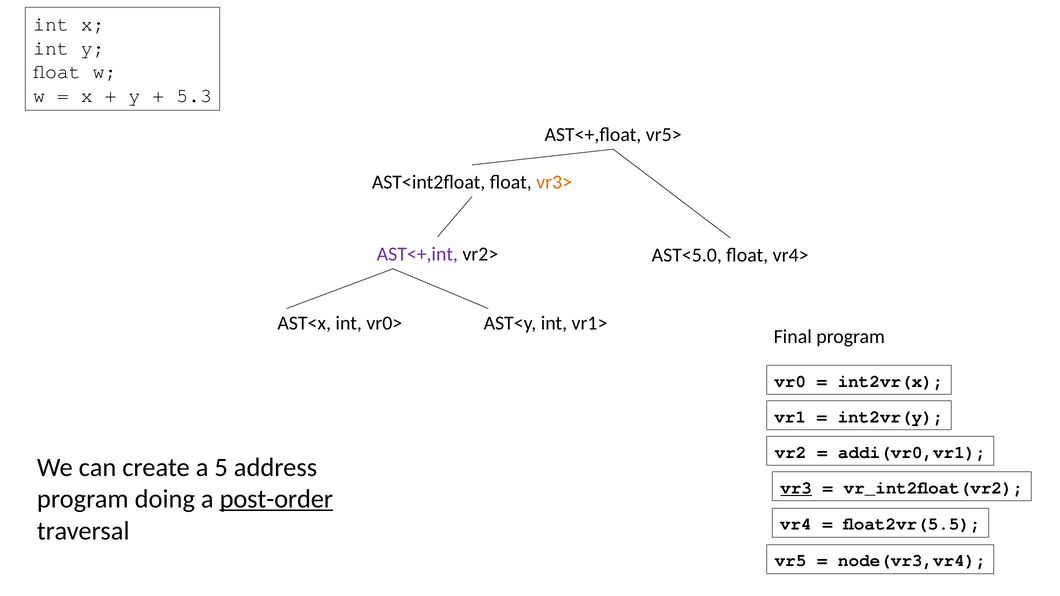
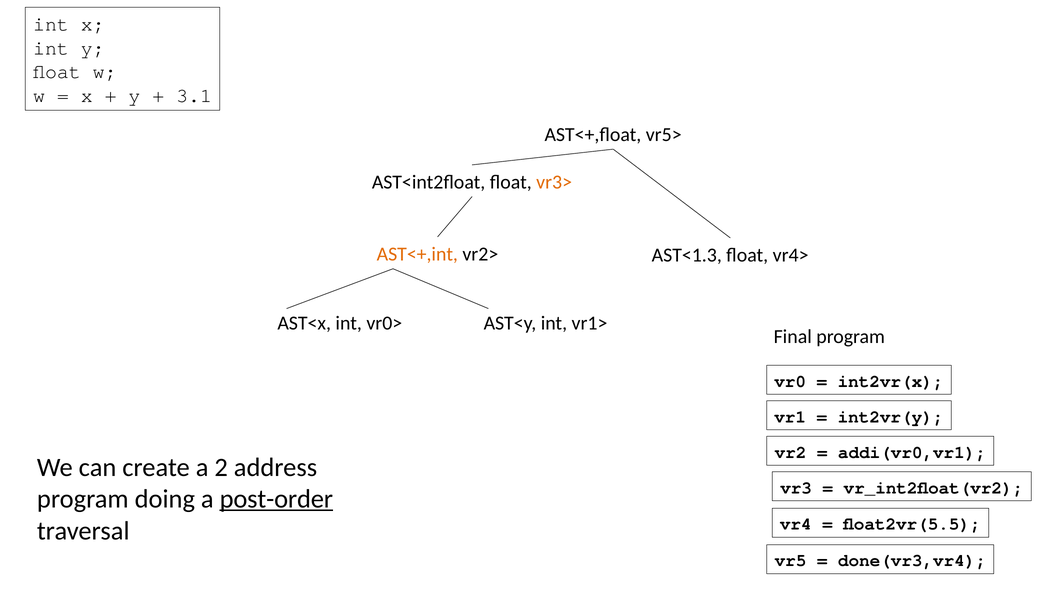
5.3: 5.3 -> 3.1 (194, 96)
AST<+,int colour: purple -> orange (417, 254)
AST<5.0: AST<5.0 -> AST<1.3 (687, 255)
5: 5 -> 2 (221, 467)
vr3 underline: present -> none (796, 488)
node(vr3,vr4: node(vr3,vr4 -> done(vr3,vr4 (912, 561)
